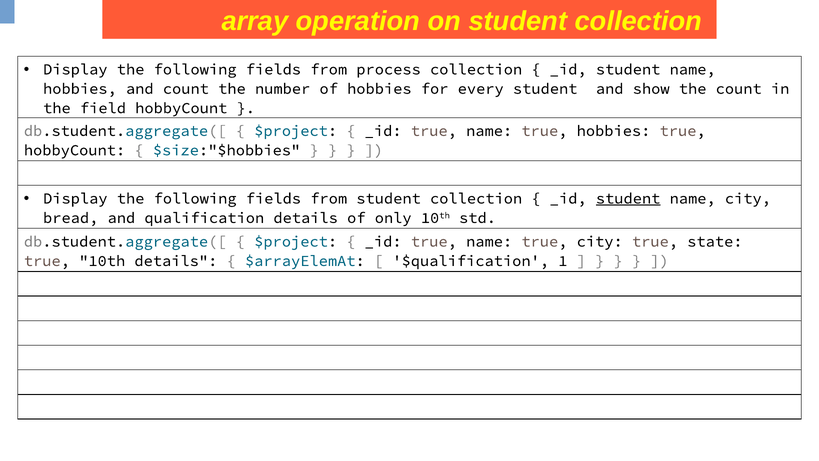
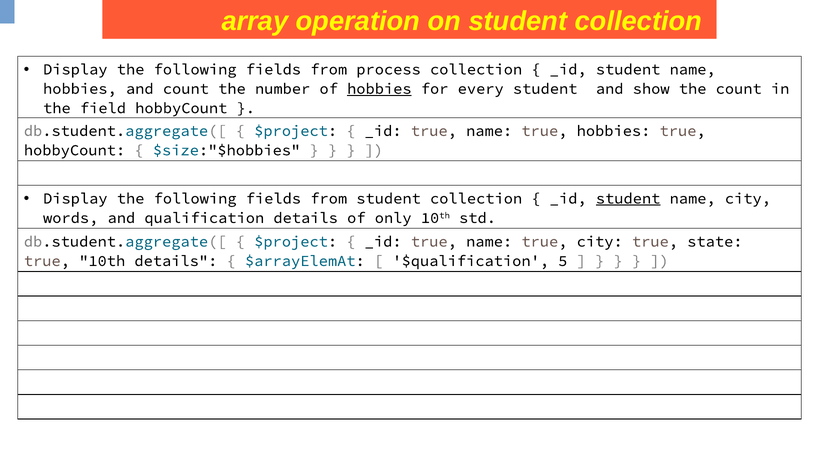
hobbies underline: none -> present (379, 89)
bread: bread -> words (71, 218)
1: 1 -> 5 (563, 261)
